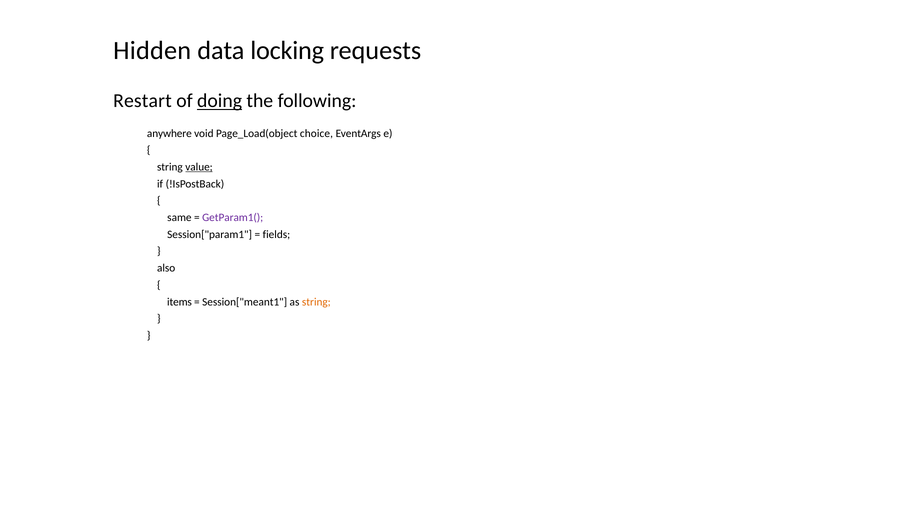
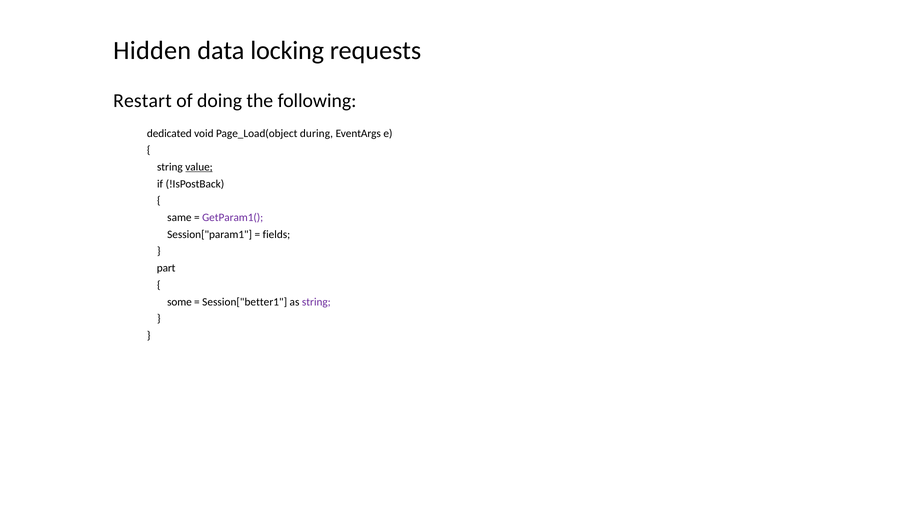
doing underline: present -> none (220, 101)
anywhere: anywhere -> dedicated (169, 133)
choice: choice -> during (316, 133)
also: also -> part (166, 268)
items: items -> some (179, 302)
Session["meant1: Session["meant1 -> Session["better1 (245, 302)
string colour: orange -> purple (316, 302)
